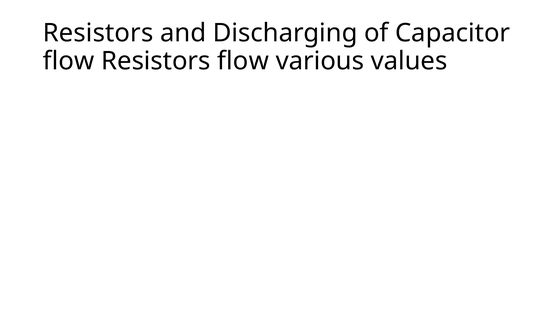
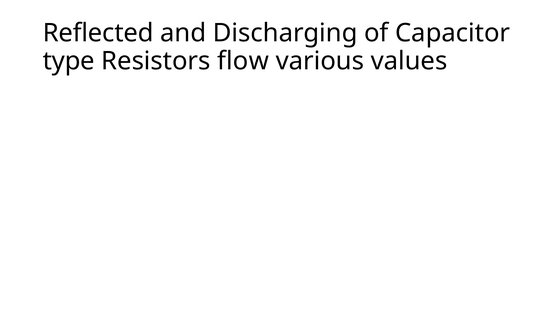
Resistors: Resistors -> Reflected (98, 33)
flow: flow -> type (69, 61)
